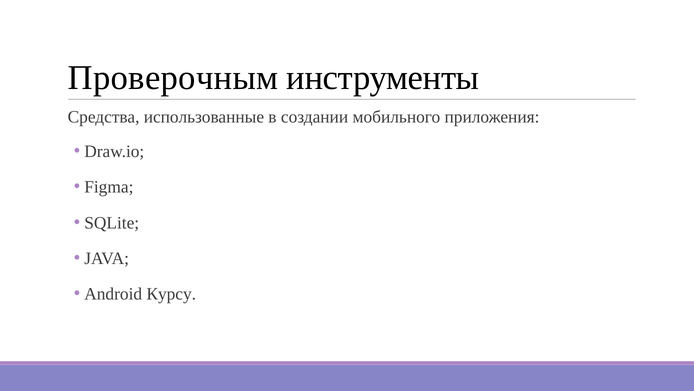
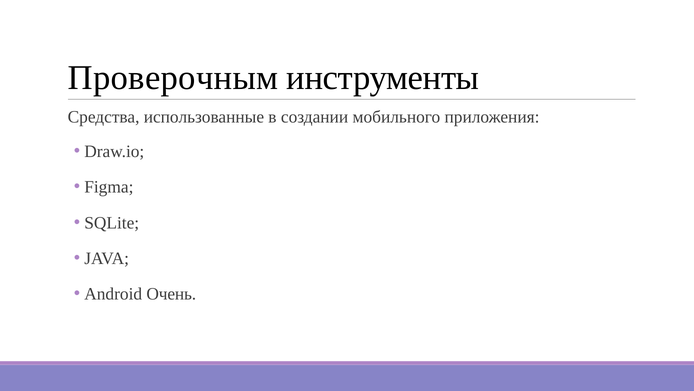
Курсу: Курсу -> Очень (171, 294)
